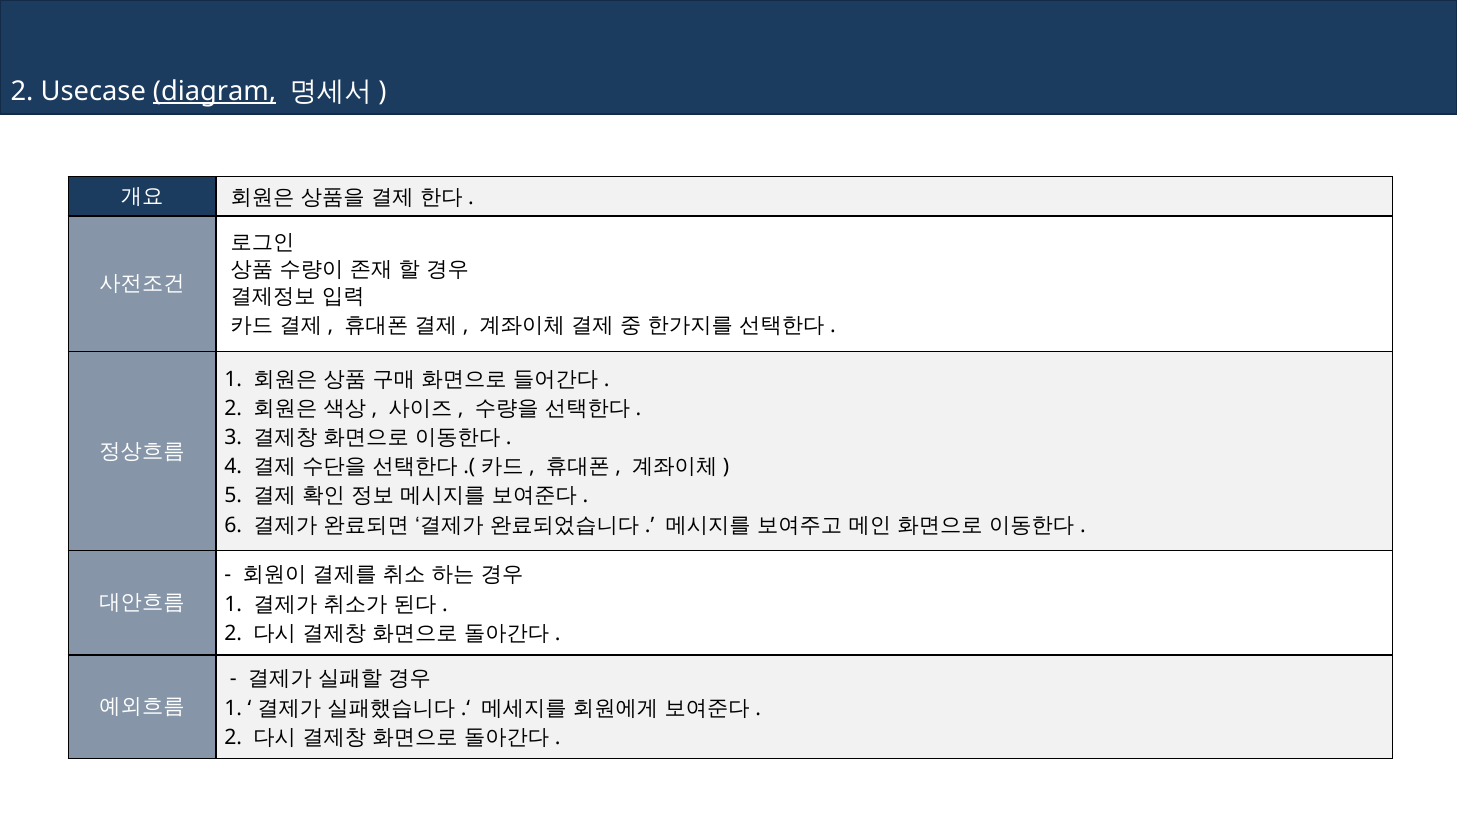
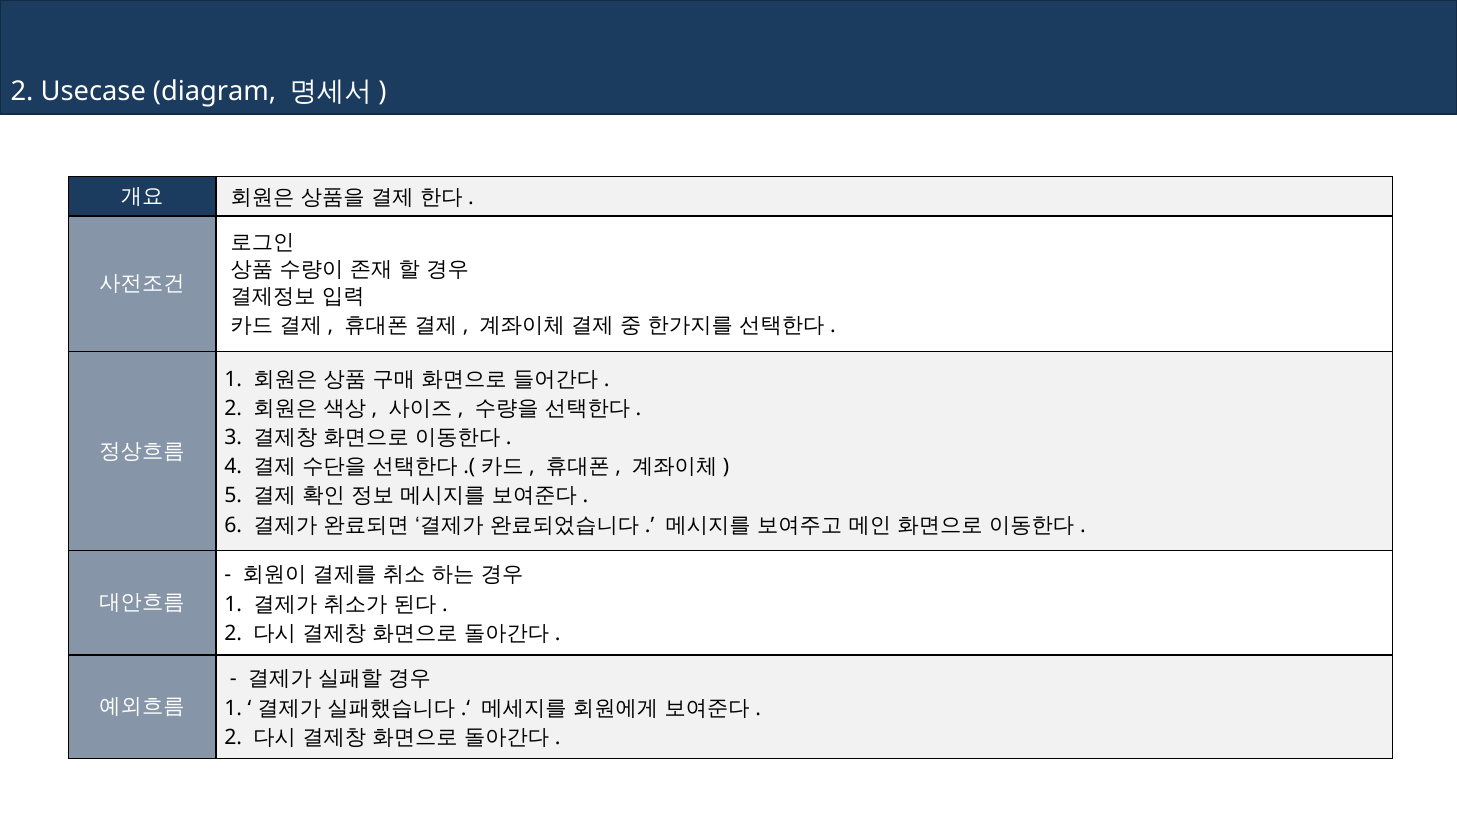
diagram underline: present -> none (215, 91)
